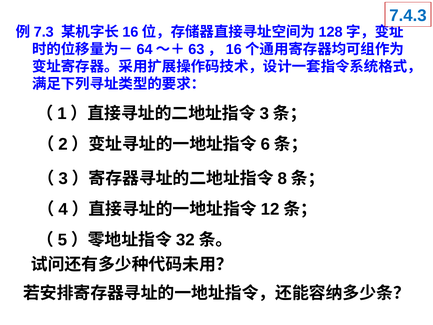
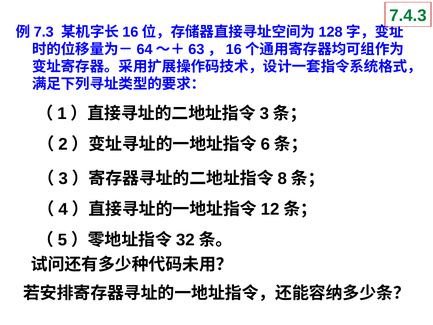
7.4.3 colour: blue -> green (408, 15)
